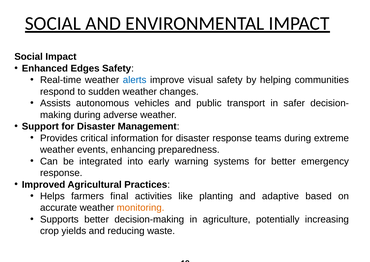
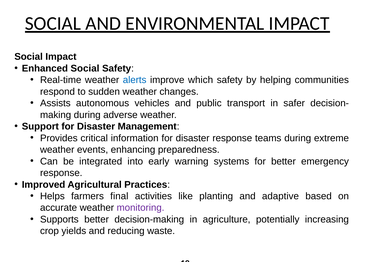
Enhanced Edges: Edges -> Social (85, 68)
visual: visual -> which (201, 80)
monitoring colour: orange -> purple (141, 207)
